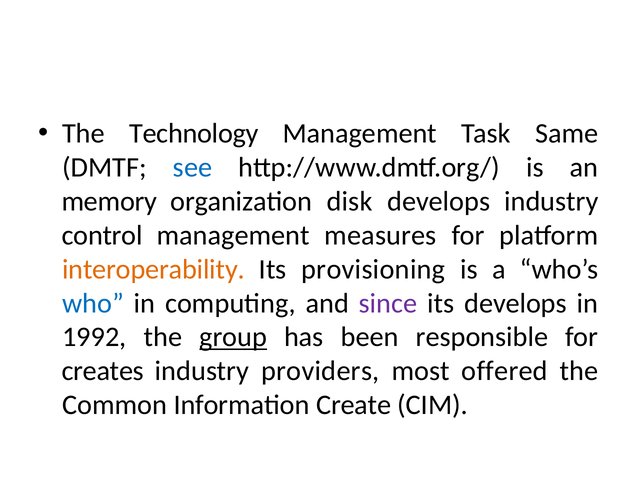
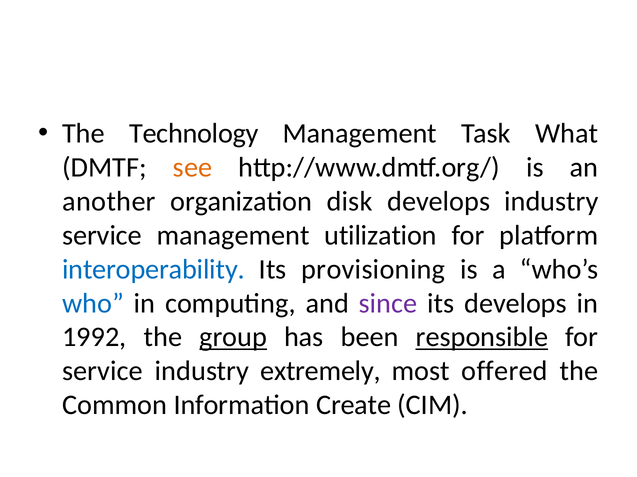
Same: Same -> What (567, 134)
see colour: blue -> orange (193, 168)
memory: memory -> another (109, 202)
control: control -> service (102, 236)
measures: measures -> utilization (381, 236)
interoperability colour: orange -> blue (153, 270)
responsible underline: none -> present (482, 338)
creates: creates -> service (103, 372)
providers: providers -> extremely (321, 372)
